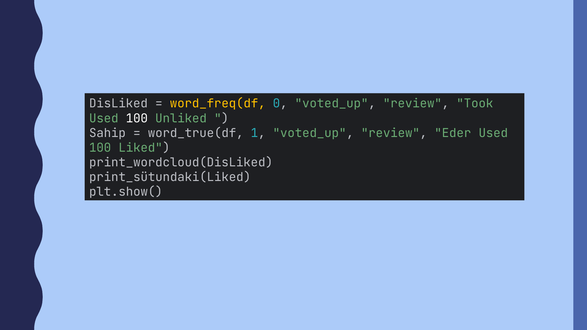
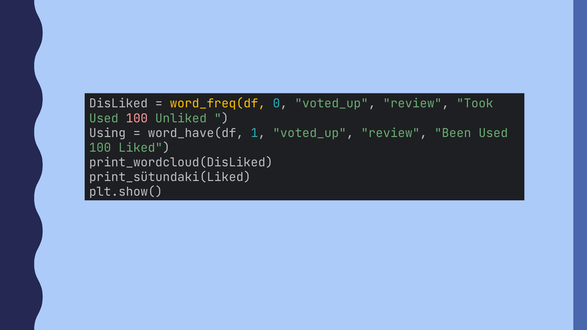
100 colour: white -> pink (137, 118)
Sahip: Sahip -> Using (107, 133)
word_true(df: word_true(df -> word_have(df (196, 133)
Eder: Eder -> Been (453, 133)
